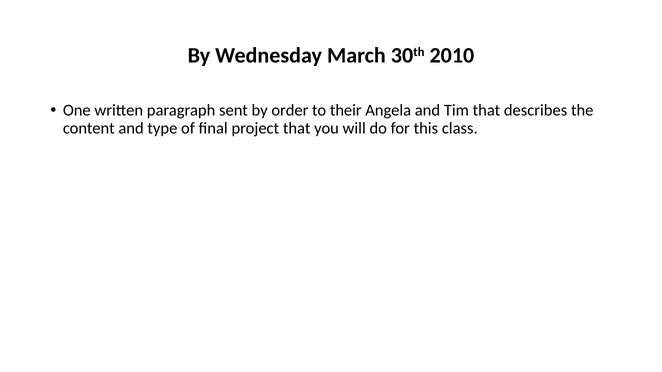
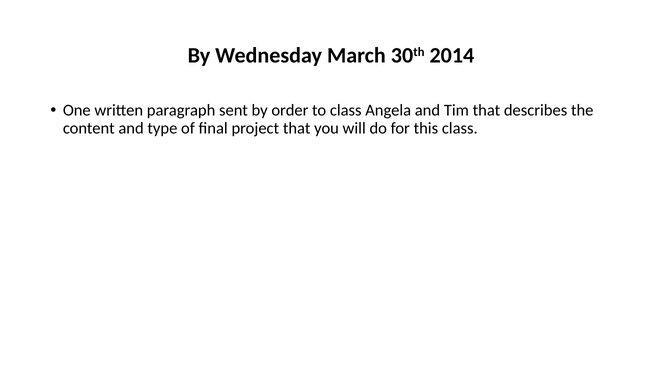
2010: 2010 -> 2014 (452, 56)
to their: their -> class (346, 110)
